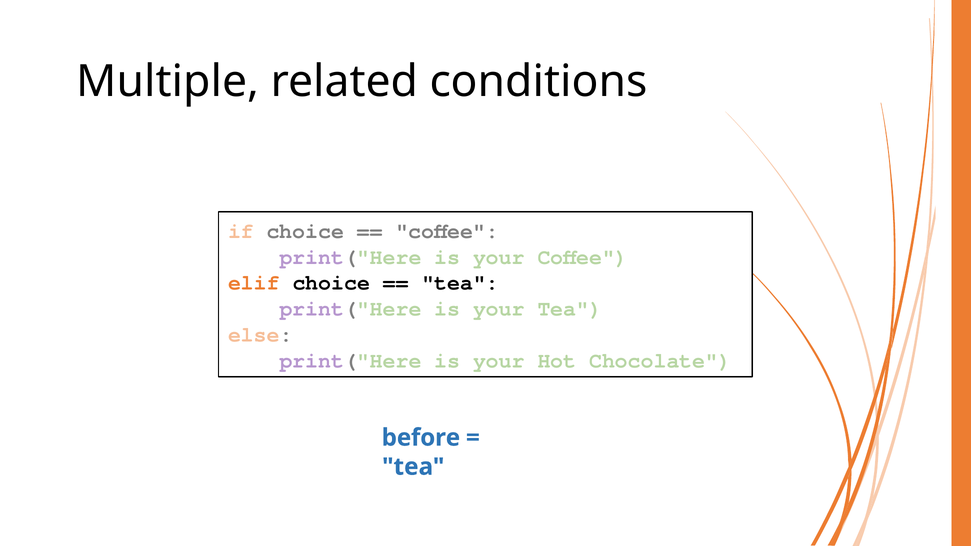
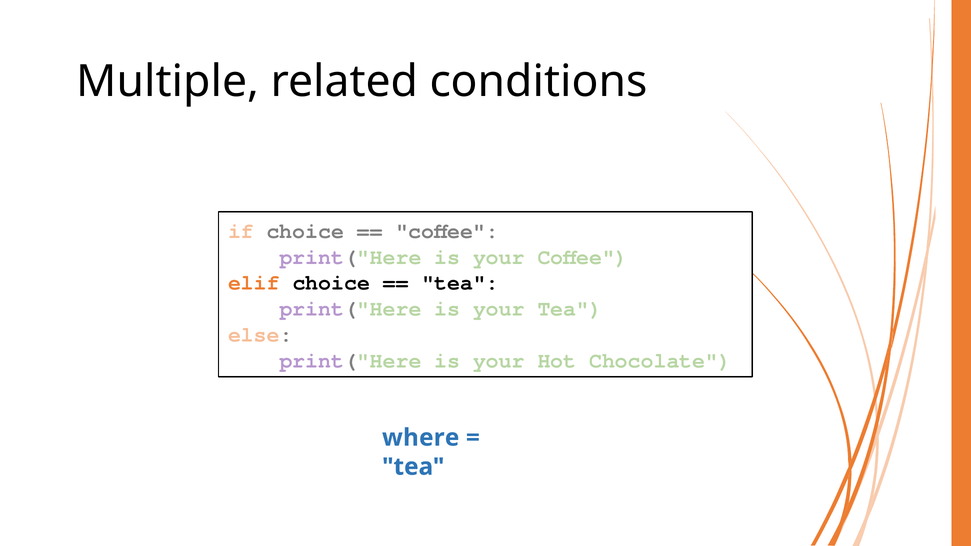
before: before -> where (421, 438)
